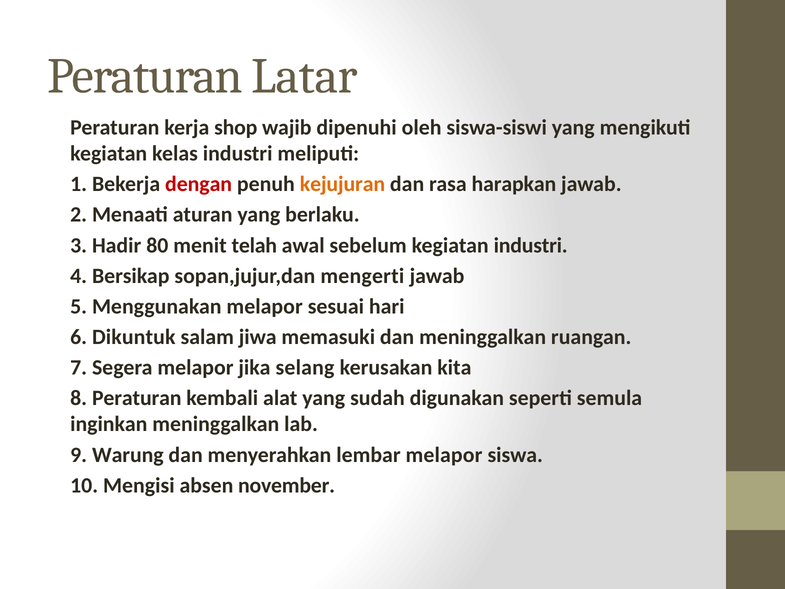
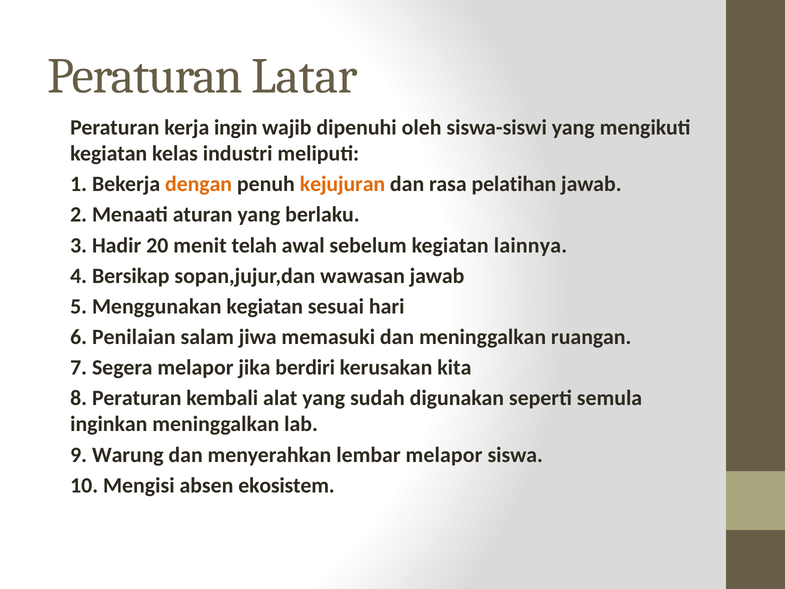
shop: shop -> ingin (236, 127)
dengan colour: red -> orange (199, 184)
harapkan: harapkan -> pelatihan (514, 184)
80: 80 -> 20 (157, 245)
kegiatan industri: industri -> lainnya (530, 245)
mengerti: mengerti -> wawasan (363, 276)
Menggunakan melapor: melapor -> kegiatan (265, 306)
Dikuntuk: Dikuntuk -> Penilaian (134, 337)
selang: selang -> berdiri (305, 367)
november: november -> ekosistem (286, 485)
